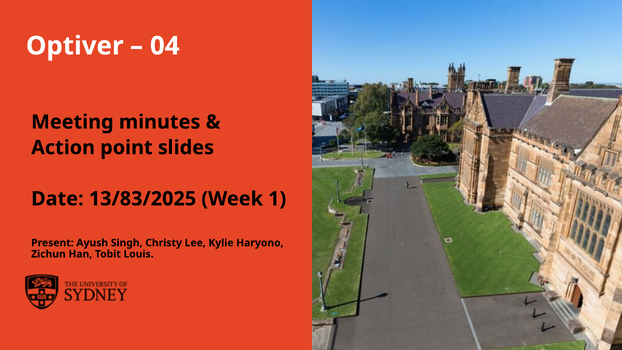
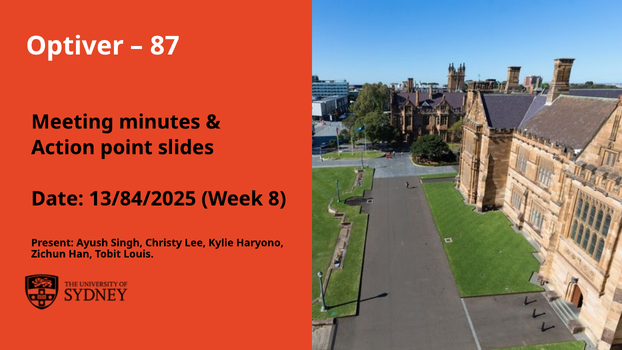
04: 04 -> 87 (165, 46)
13/83/2025: 13/83/2025 -> 13/84/2025 (143, 199)
Week 1: 1 -> 8 (277, 199)
